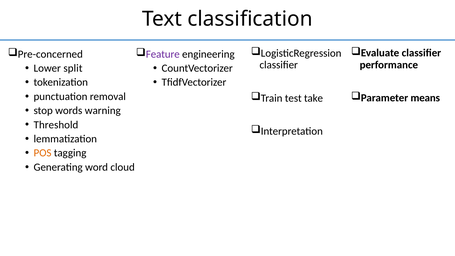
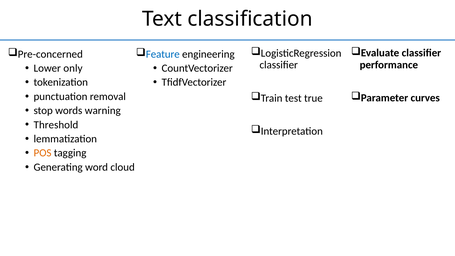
Feature colour: purple -> blue (163, 54)
split: split -> only (73, 68)
means: means -> curves (425, 98)
take: take -> true (313, 98)
